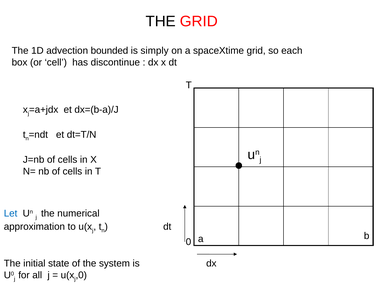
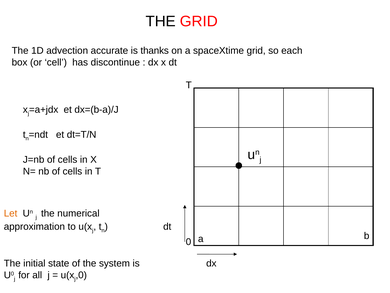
bounded: bounded -> accurate (109, 50)
simply: simply -> thanks (155, 50)
Let colour: blue -> orange (11, 213)
